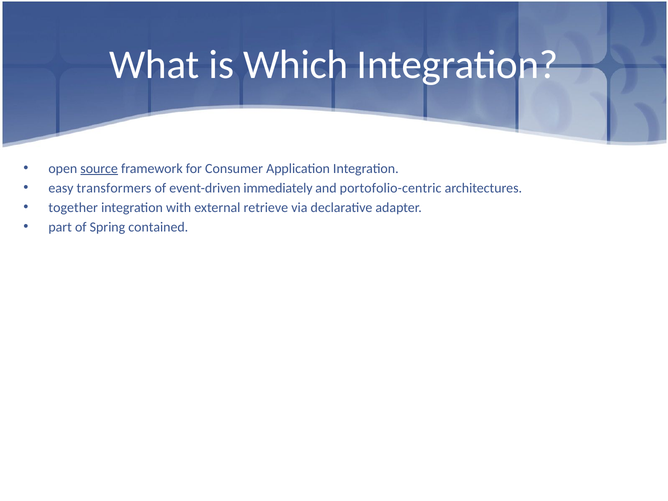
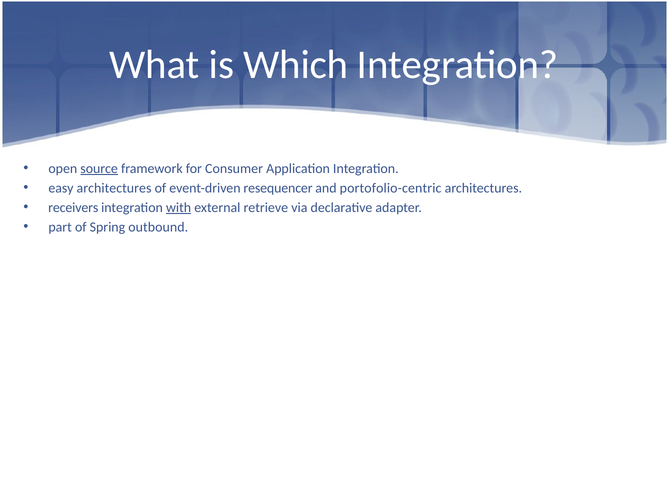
easy transformers: transformers -> architectures (114, 188)
immediately: immediately -> resequencer (278, 188)
together: together -> receivers (73, 208)
with underline: none -> present (179, 208)
contained: contained -> outbound (158, 227)
